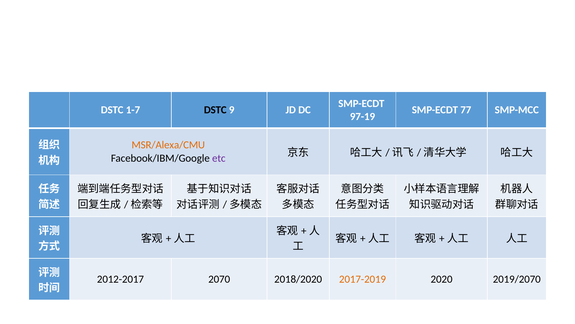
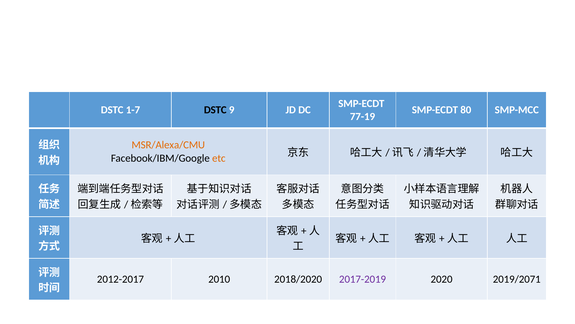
77: 77 -> 80 (466, 110)
97-19: 97-19 -> 77-19 (363, 116)
etc colour: purple -> orange (219, 158)
2070: 2070 -> 2010 (219, 279)
2017-2019 colour: orange -> purple (363, 279)
2019/2070: 2019/2070 -> 2019/2071 (517, 279)
